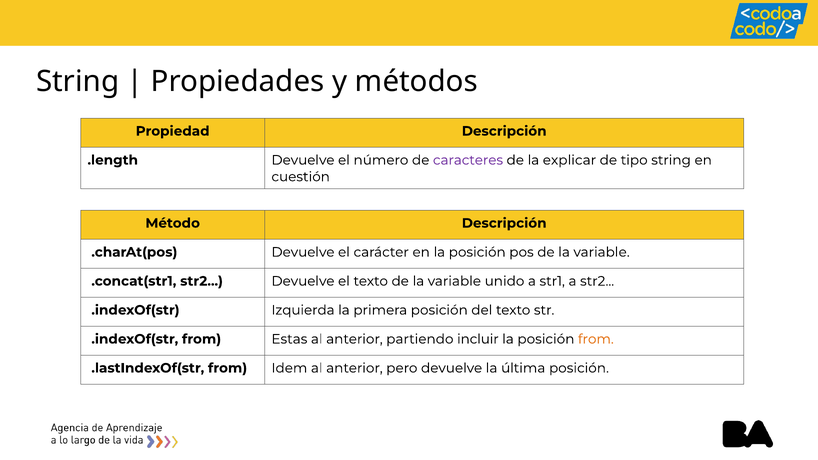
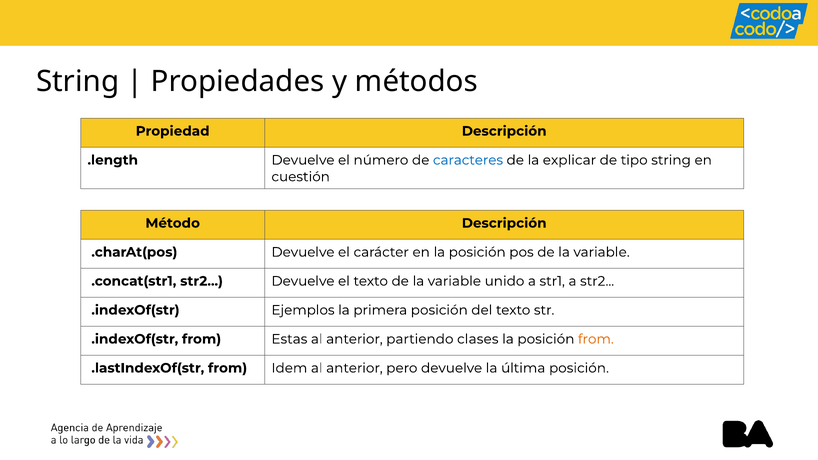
caracteres colour: purple -> blue (468, 160)
Izquierda: Izquierda -> Ejemplos (303, 310)
incluir: incluir -> clases (478, 339)
